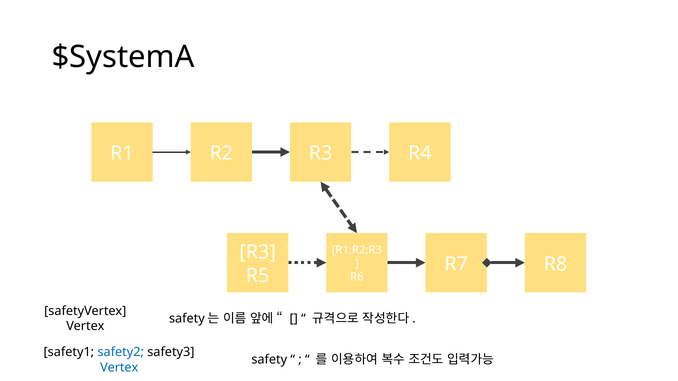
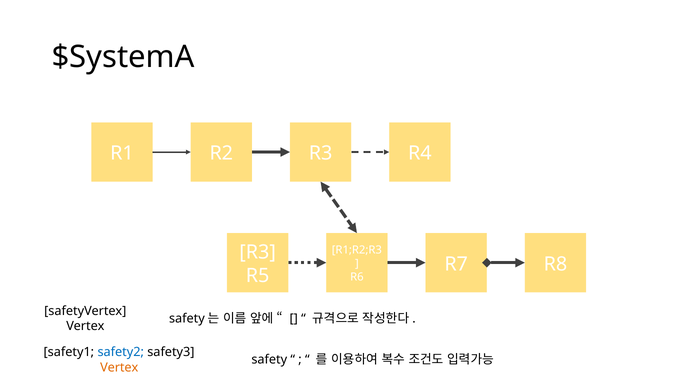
Vertex colour: blue -> orange (119, 368)
